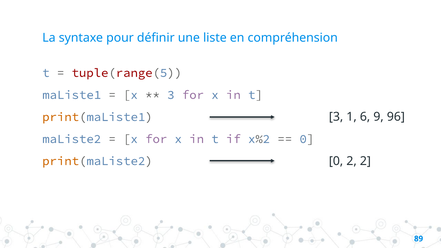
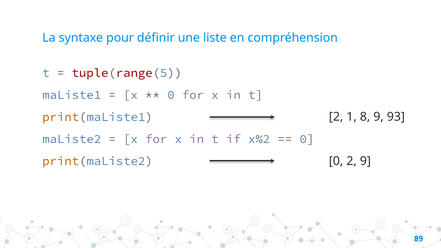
3: 3 -> 0 (171, 95)
3: 3 -> 2 (336, 117)
6: 6 -> 8 (365, 117)
96: 96 -> 93 (396, 117)
2 2: 2 -> 9 (365, 161)
